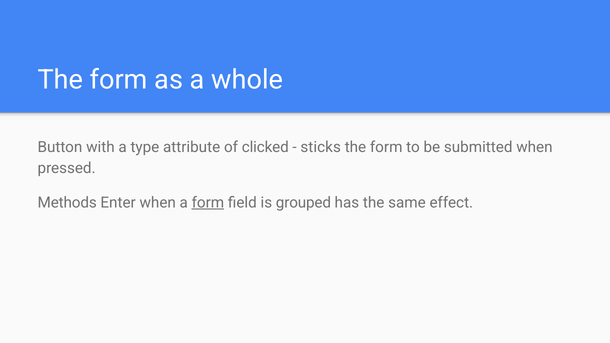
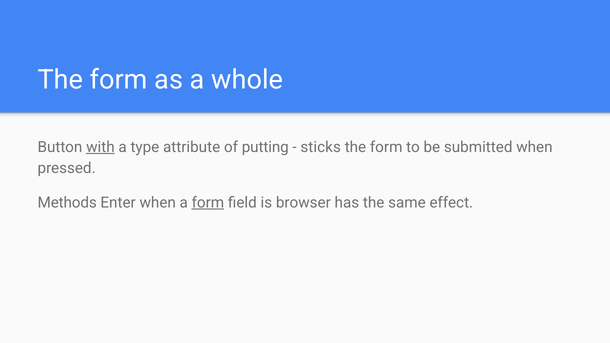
with underline: none -> present (100, 147)
clicked: clicked -> putting (265, 147)
grouped: grouped -> browser (303, 203)
